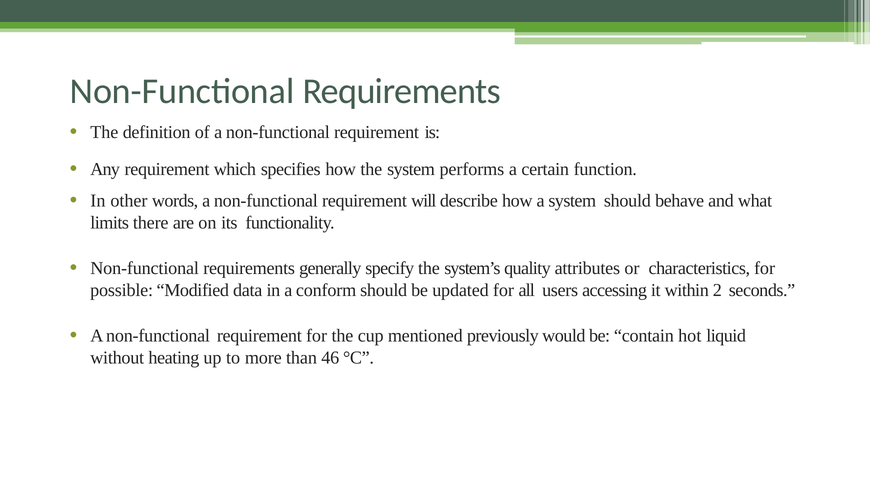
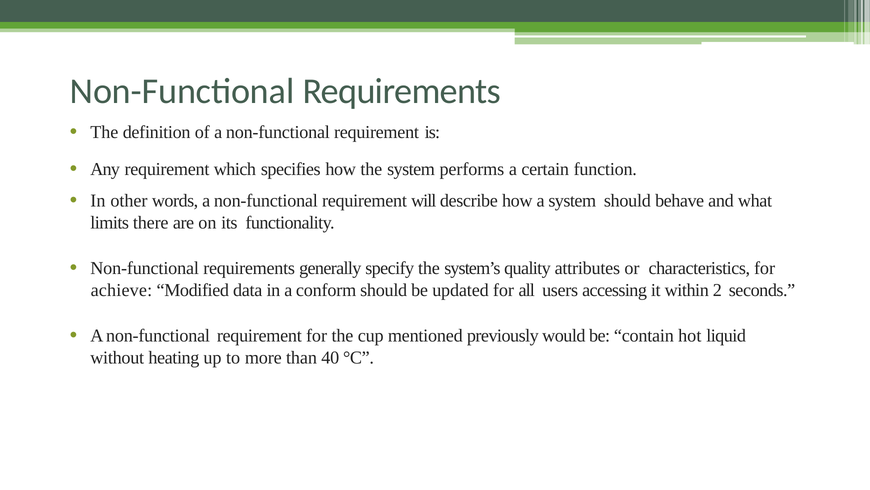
possible: possible -> achieve (121, 290)
46: 46 -> 40 (330, 357)
